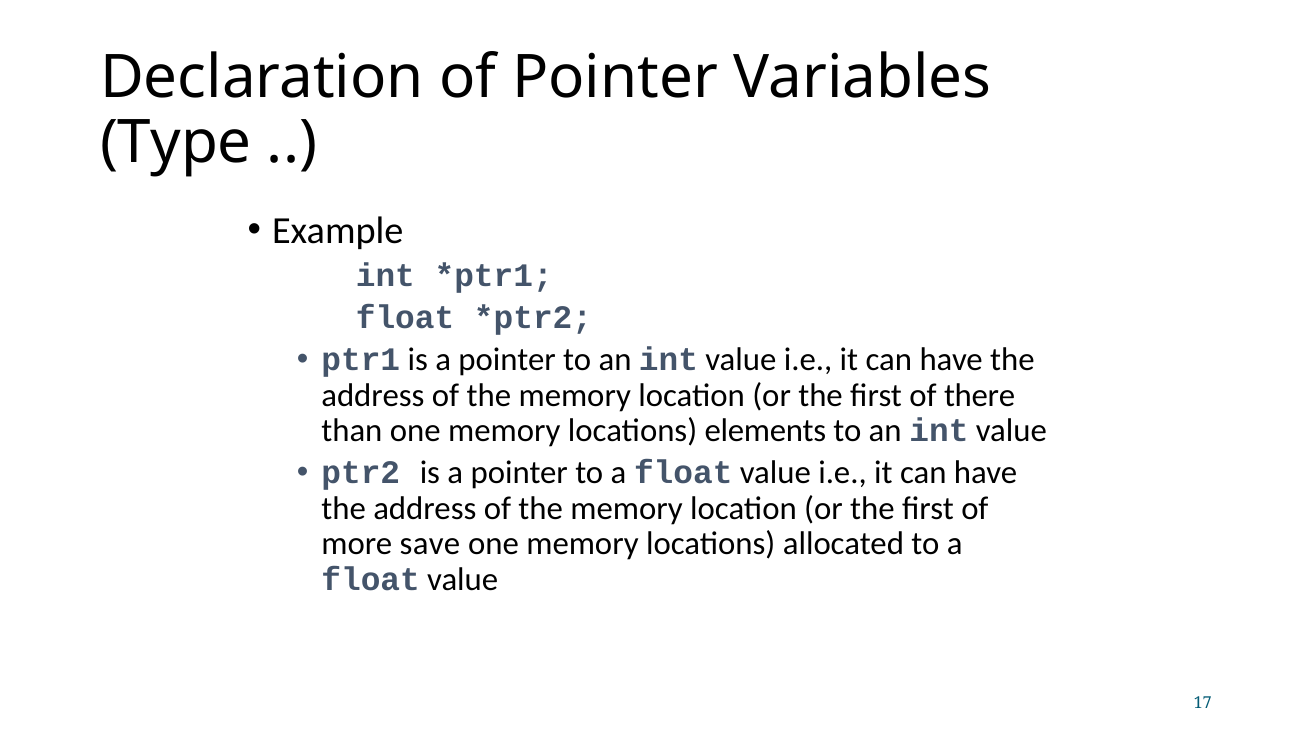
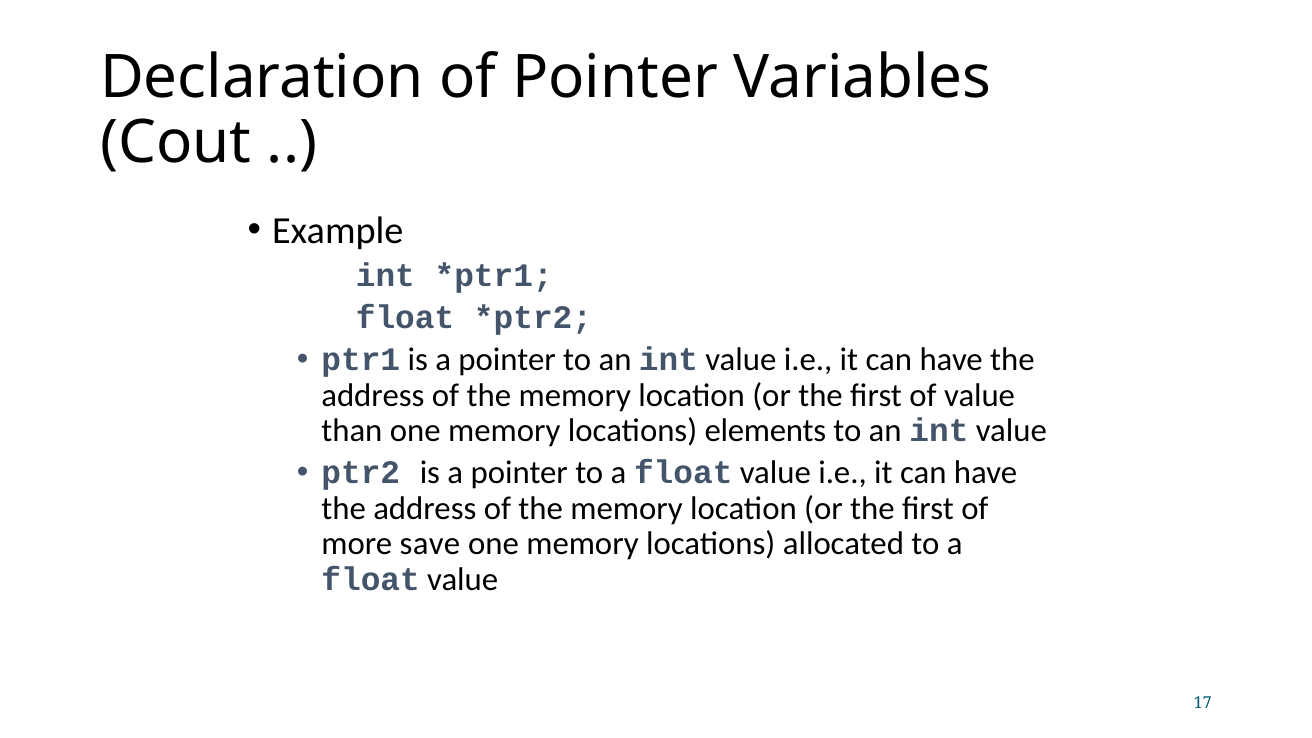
Type: Type -> Cout (176, 143)
of there: there -> value (979, 395)
